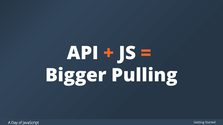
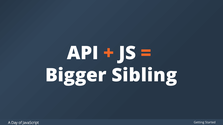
Pulling: Pulling -> Sibling (144, 76)
